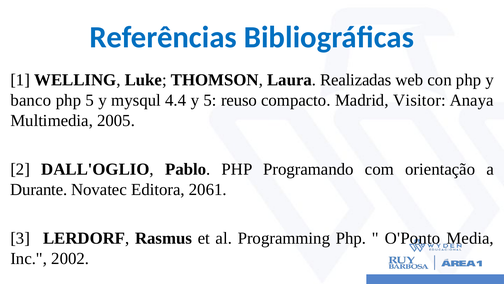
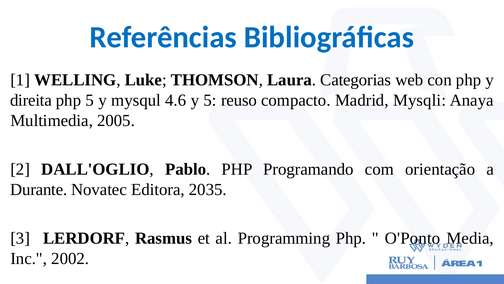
Realizadas: Realizadas -> Categorias (356, 80)
banco: banco -> direita (31, 100)
4.4: 4.4 -> 4.6 (176, 100)
Visitor: Visitor -> Mysqli (420, 100)
2061: 2061 -> 2035 (208, 189)
